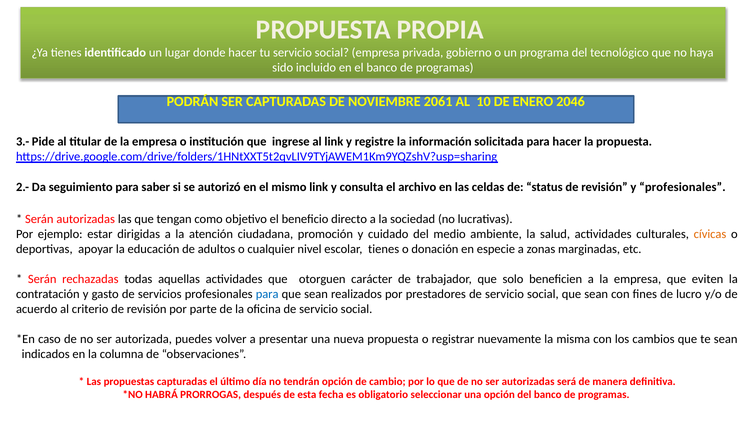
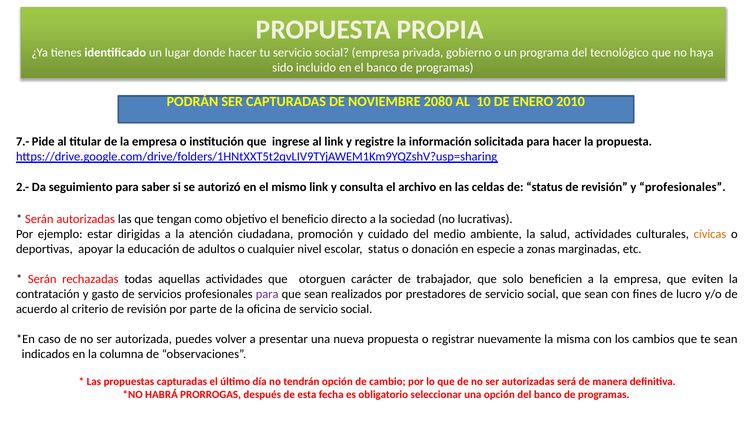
2061: 2061 -> 2080 (438, 102)
2046: 2046 -> 2010 (571, 102)
3.-: 3.- -> 7.- (23, 142)
escolar tienes: tienes -> status (384, 249)
para colour: blue -> purple (267, 294)
